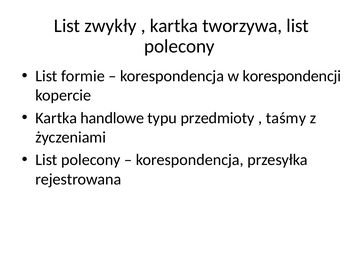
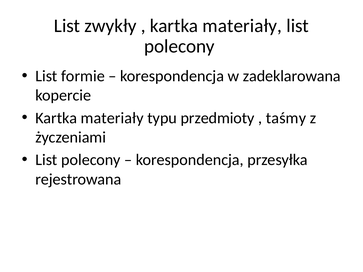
tworzywa: tworzywa -> materiały (242, 26)
korespondencji: korespondencji -> zadeklarowana (292, 76)
handlowe: handlowe -> materiały (112, 118)
